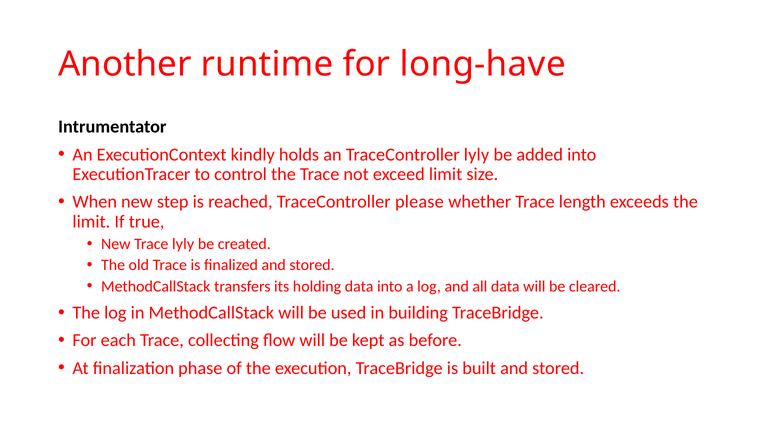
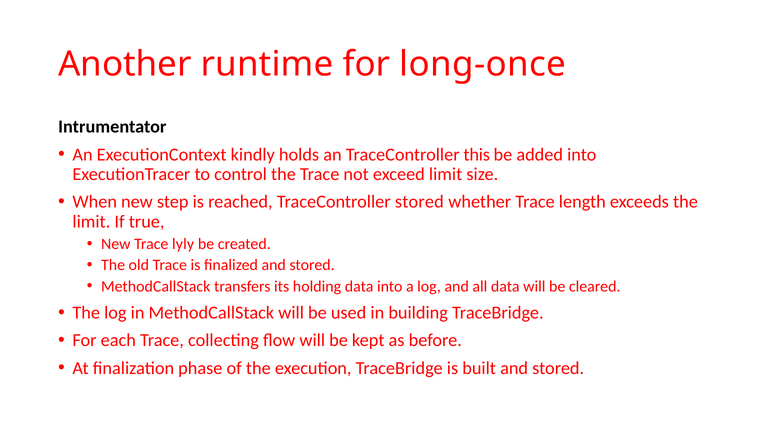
long-have: long-have -> long-once (483, 64)
TraceController lyly: lyly -> this (477, 155)
TraceController please: please -> stored (419, 202)
